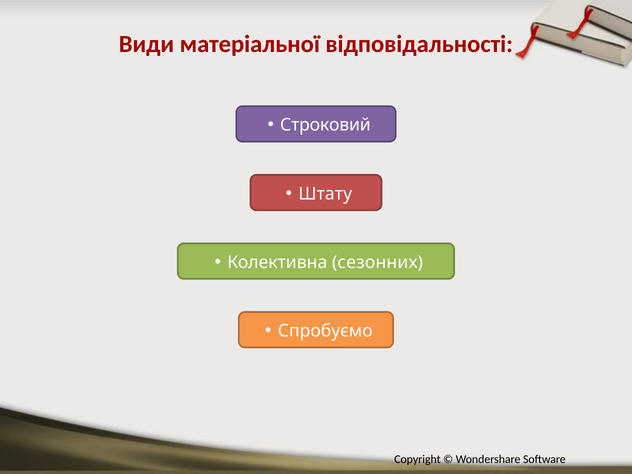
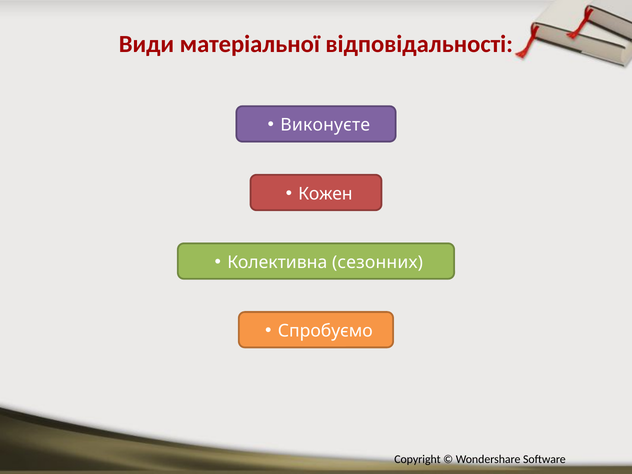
Строковий: Строковий -> Виконуєте (325, 125)
Штату: Штату -> Кожен (325, 194)
